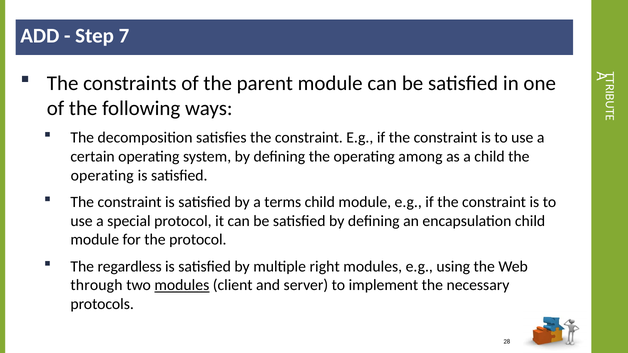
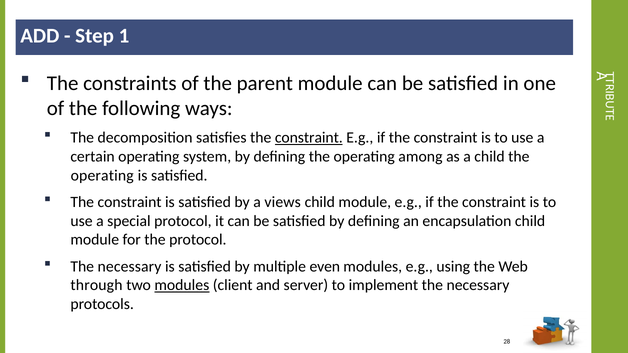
7: 7 -> 1 (124, 36)
constraint underline: none -> present (309, 138)
terms: terms -> views (283, 202)
regardless: regardless -> necessary (130, 267)
right: right -> even (325, 267)
